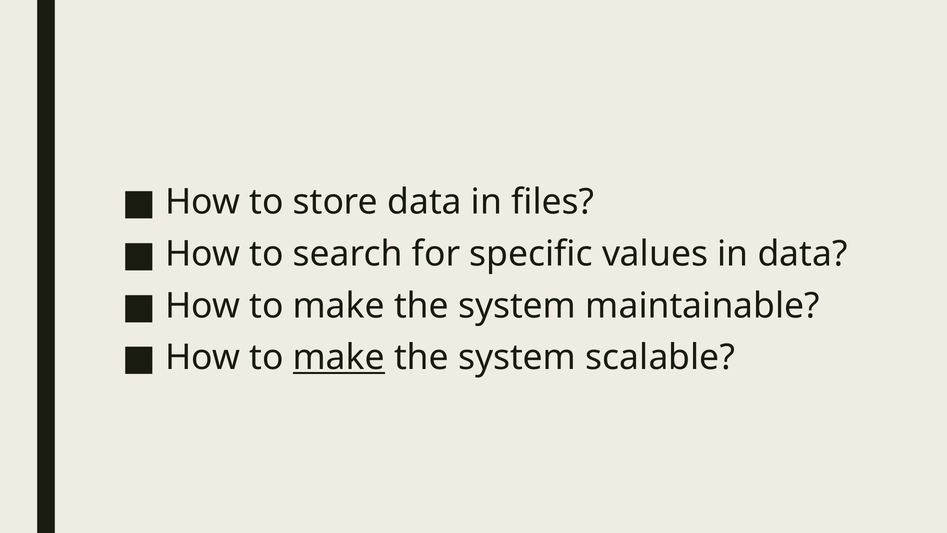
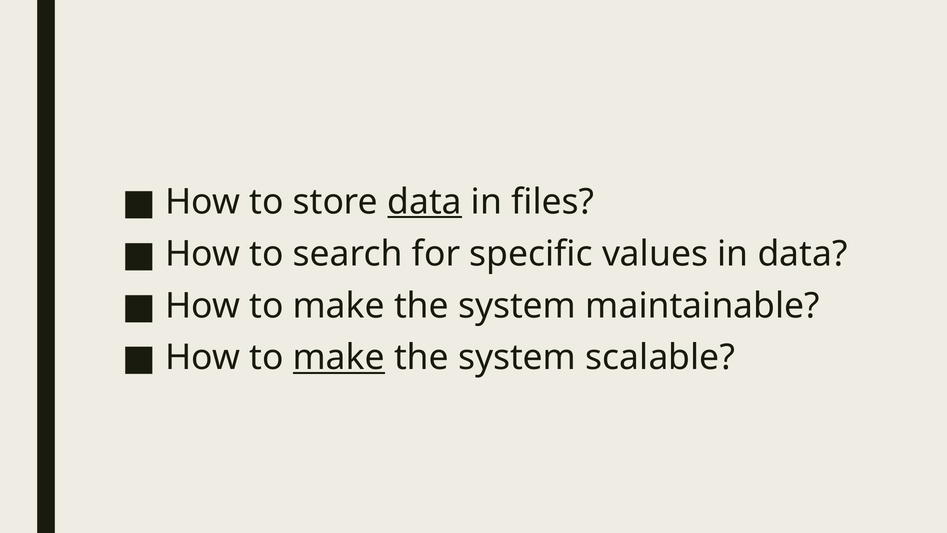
data underline: none -> present (425, 202)
